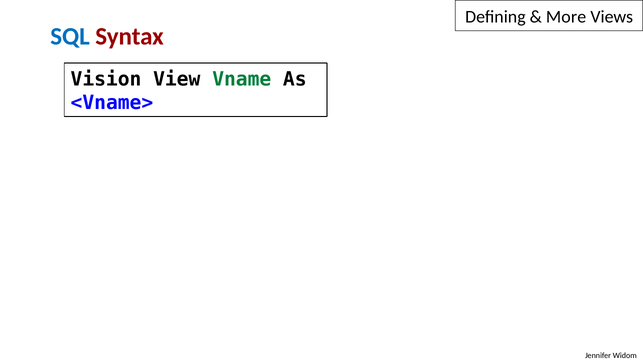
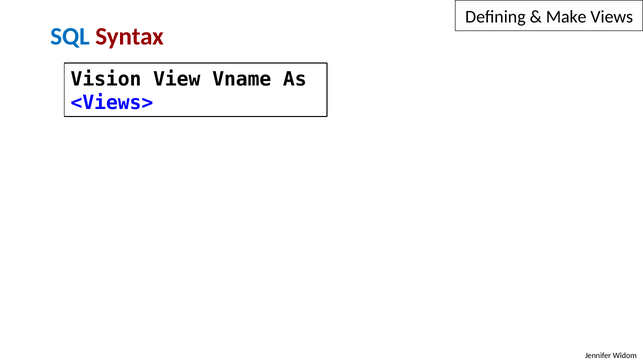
More: More -> Make (566, 17)
Vname colour: green -> black (242, 79)
<Vname>: <Vname> -> <Views> (112, 103)
